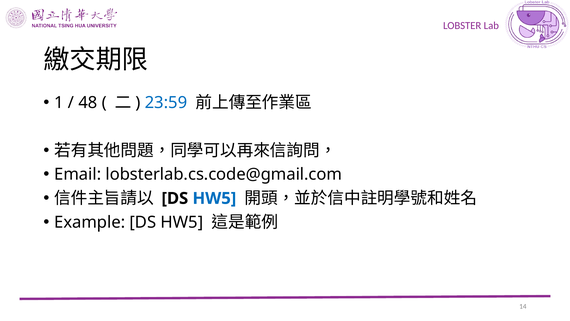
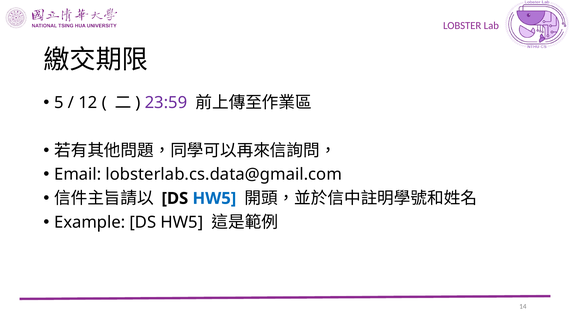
1: 1 -> 5 (59, 103)
48: 48 -> 12 (88, 103)
23:59 colour: blue -> purple (166, 103)
lobsterlab.cs.code@gmail.com: lobsterlab.cs.code@gmail.com -> lobsterlab.cs.data@gmail.com (224, 174)
